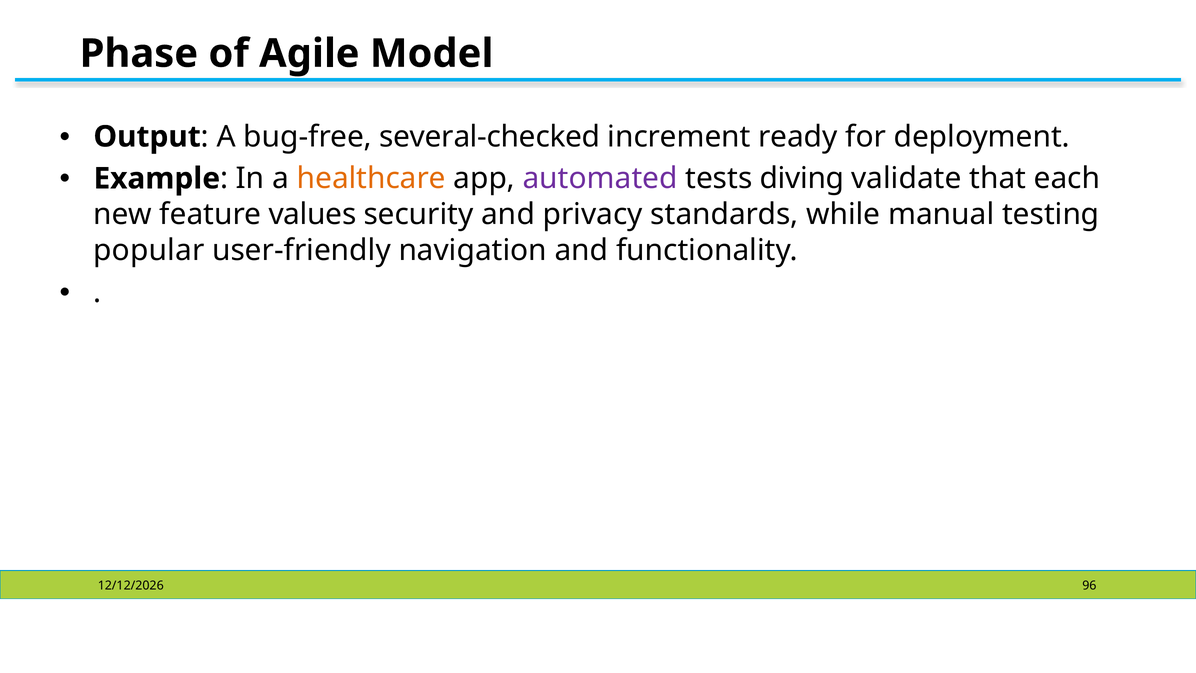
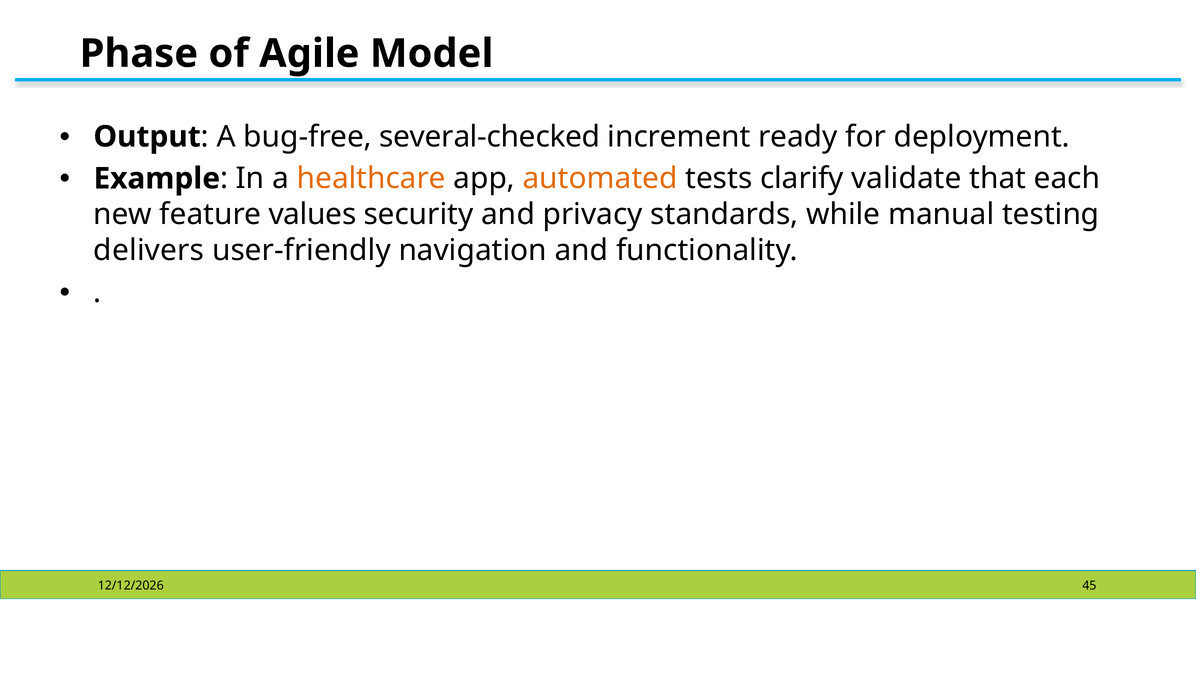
automated colour: purple -> orange (600, 178)
diving: diving -> clarify (802, 178)
popular: popular -> delivers (149, 250)
96: 96 -> 45 (1089, 585)
